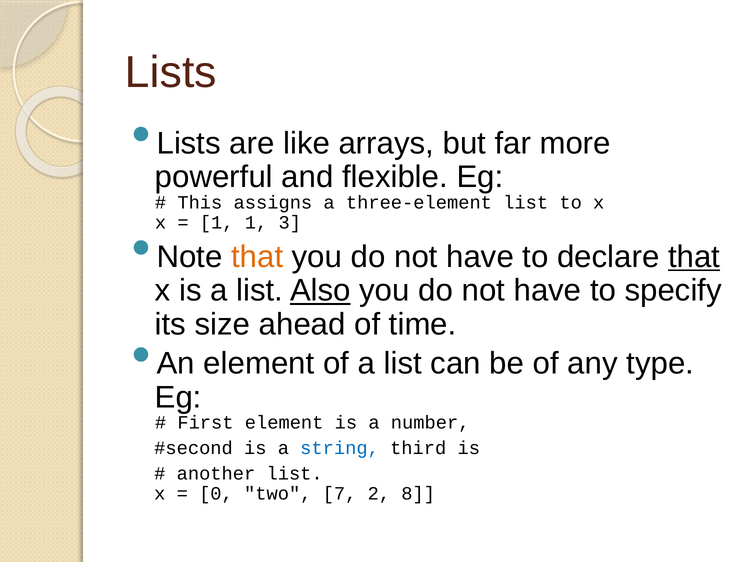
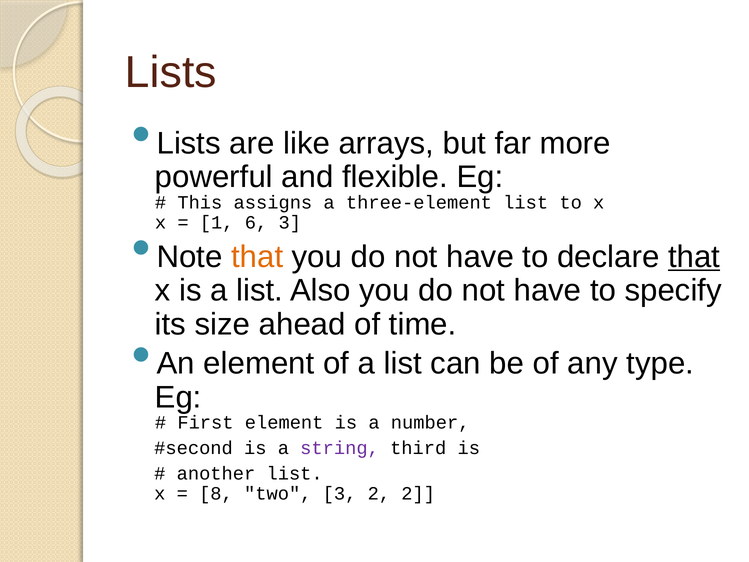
1 1: 1 -> 6 (256, 222)
Also underline: present -> none (320, 290)
string colour: blue -> purple (340, 448)
0: 0 -> 8 (216, 493)
two 7: 7 -> 3 (340, 493)
2 8: 8 -> 2 (418, 493)
